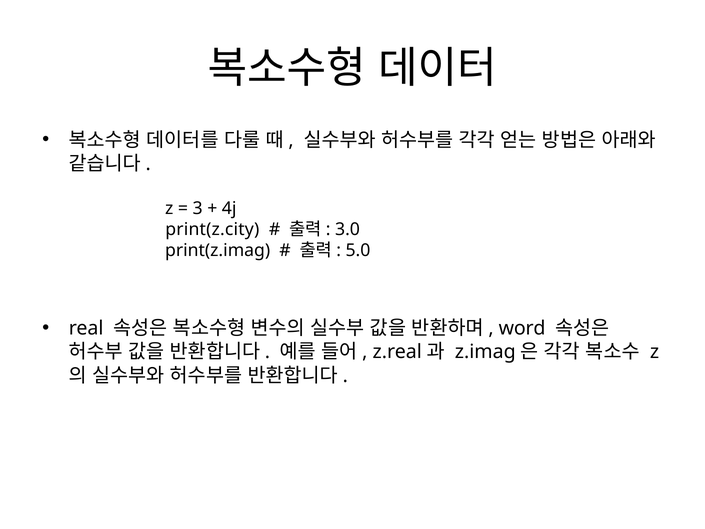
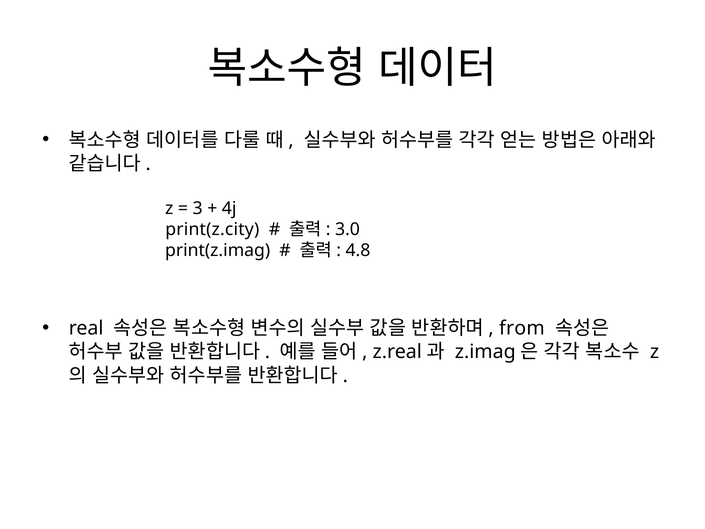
5.0: 5.0 -> 4.8 (358, 251)
word: word -> from (522, 328)
